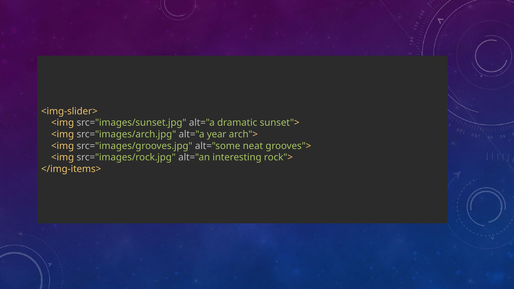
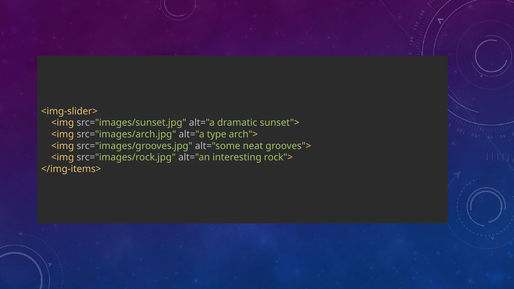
year: year -> type (217, 134)
